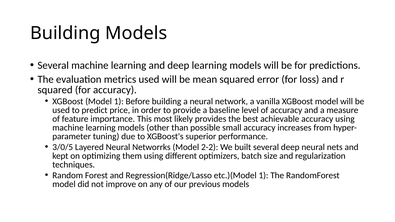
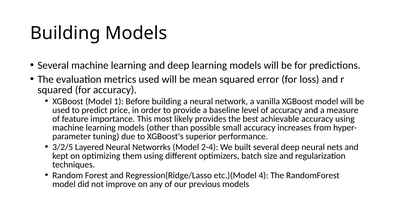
3/0/5: 3/0/5 -> 3/2/5 (63, 147)
2-2: 2-2 -> 2-4 (210, 147)
etc.)(Model 1: 1 -> 4 (264, 175)
